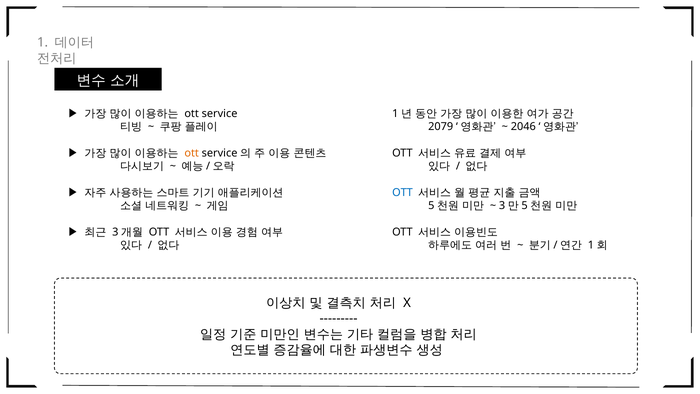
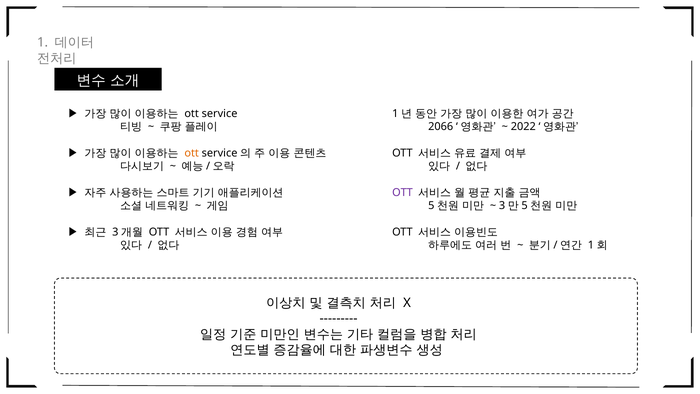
2079: 2079 -> 2066 (441, 127)
2046: 2046 -> 2022 (523, 127)
OTT colour: blue -> purple (402, 192)
